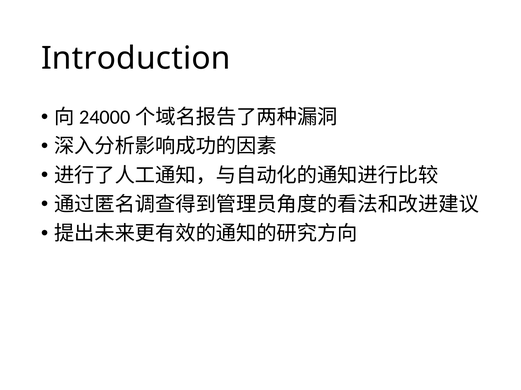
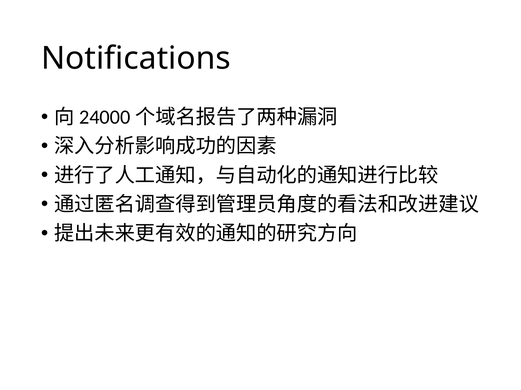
Introduction: Introduction -> Notifications (136, 58)
